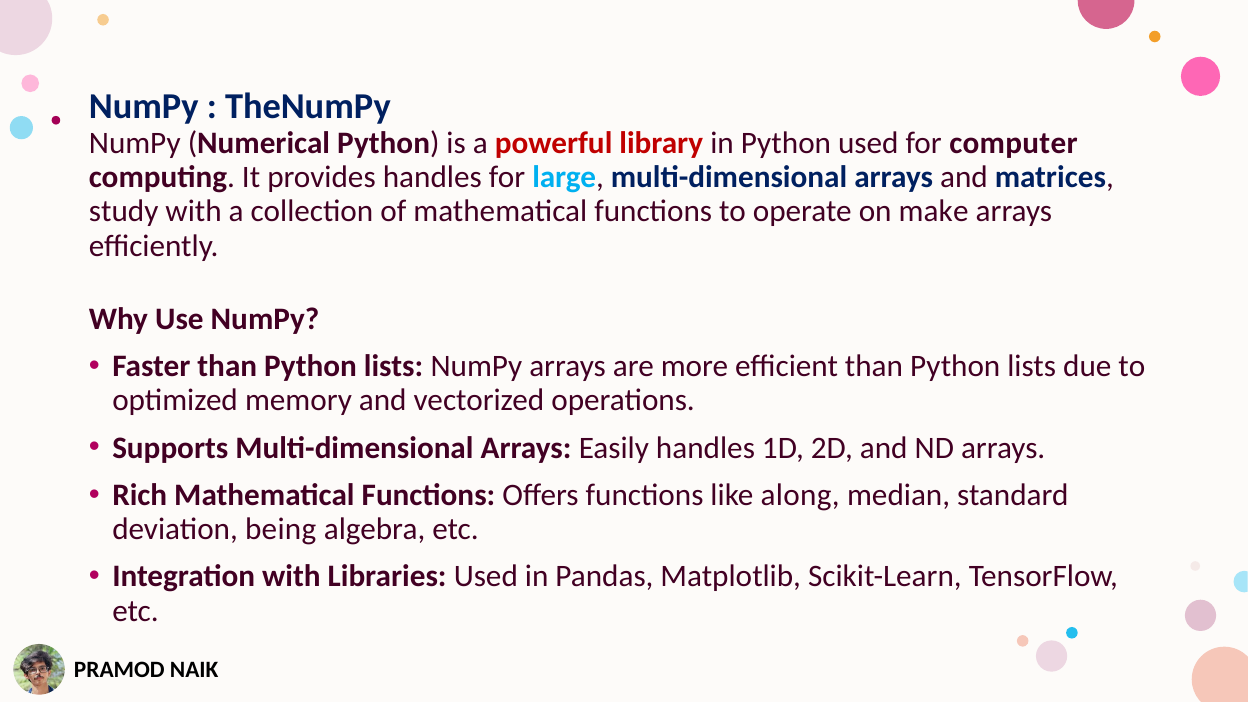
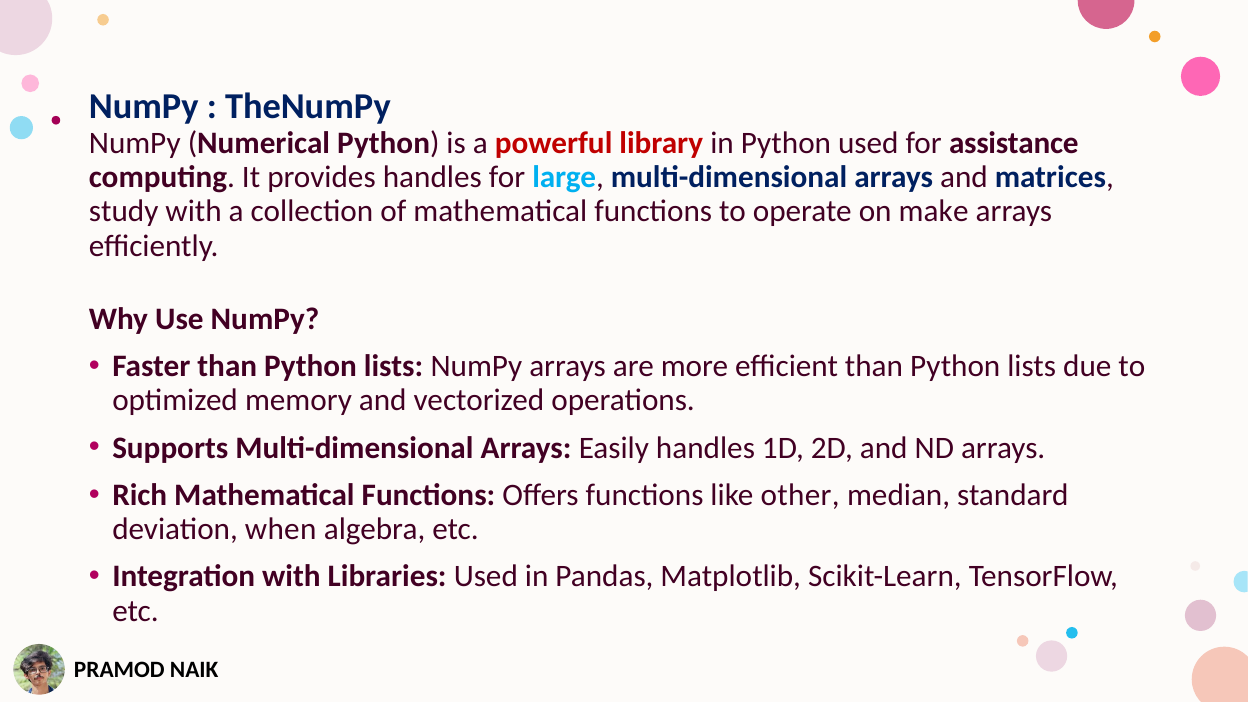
computer: computer -> assistance (1014, 143)
along: along -> other (800, 495)
being: being -> when (281, 529)
